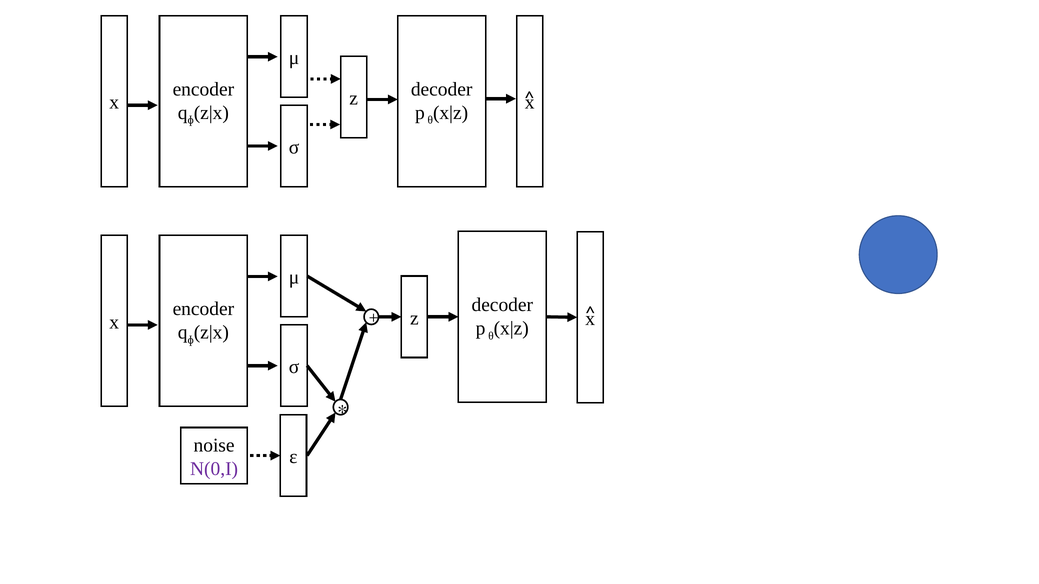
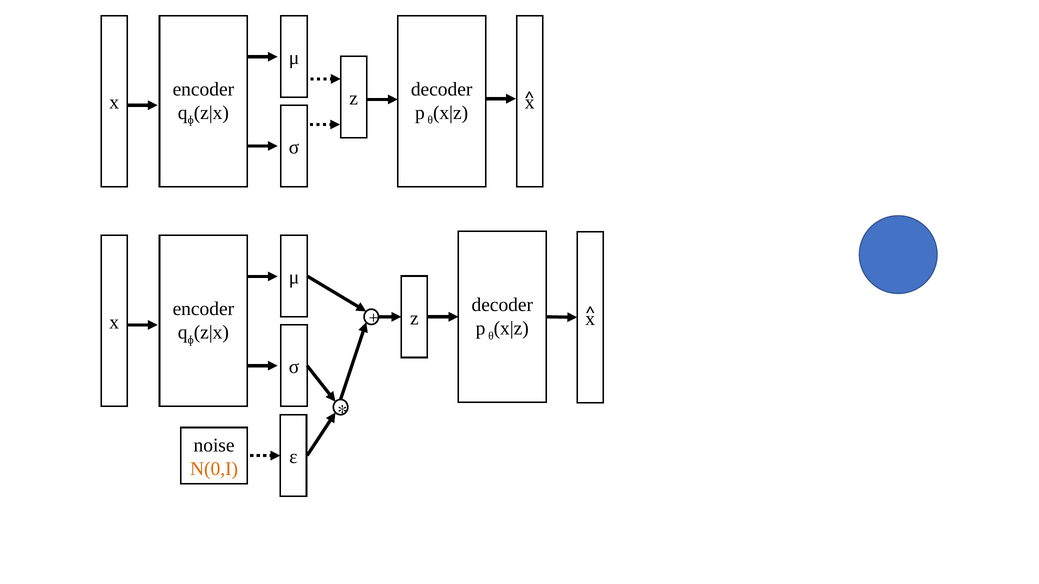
N(0,I colour: purple -> orange (214, 469)
